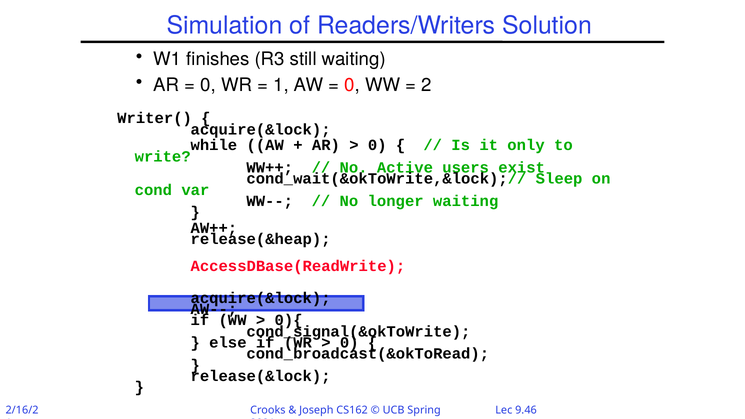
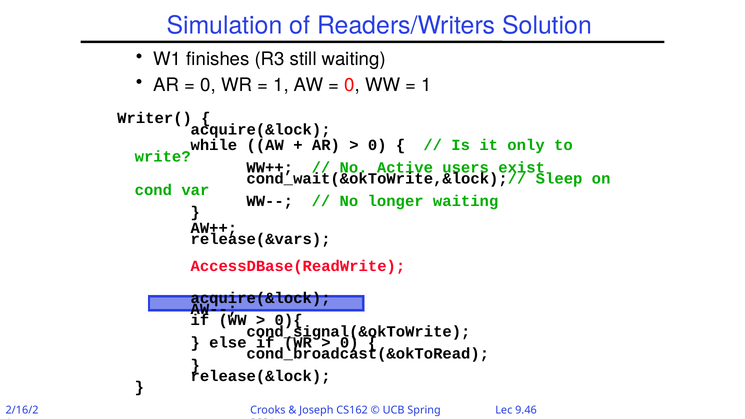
2: 2 -> 1 (427, 85)
release(&heap: release(&heap -> release(&vars (261, 239)
